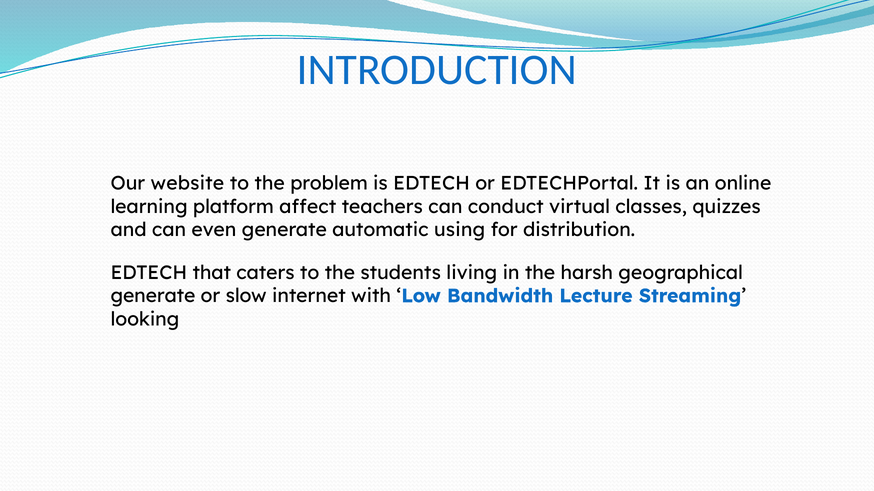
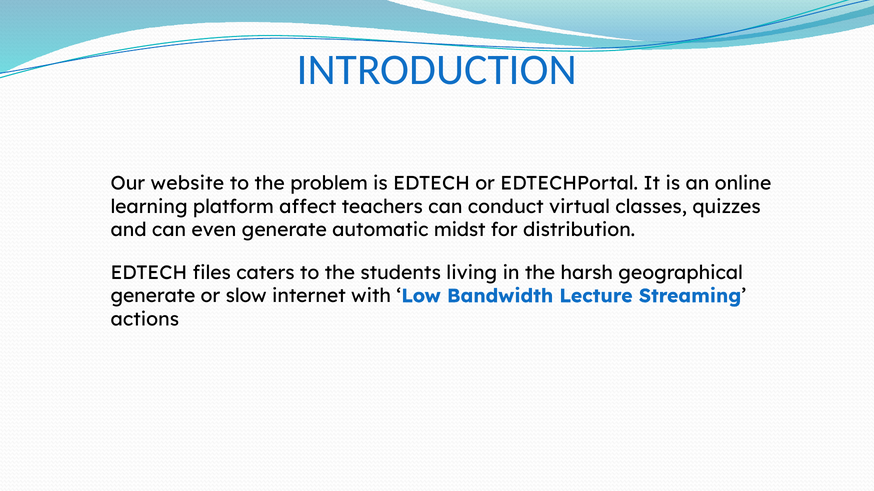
using: using -> midst (460, 230)
that: that -> files (212, 273)
looking: looking -> actions (145, 320)
